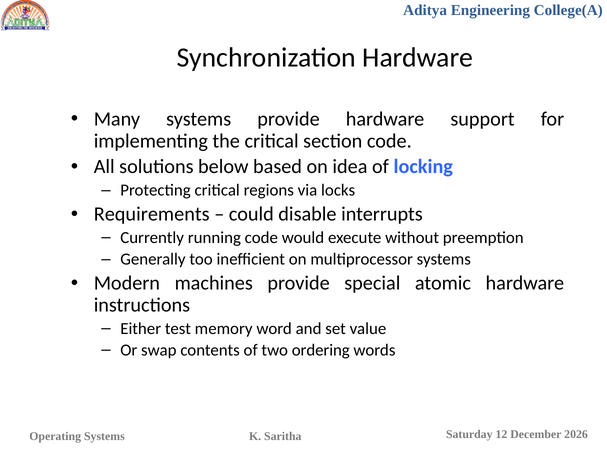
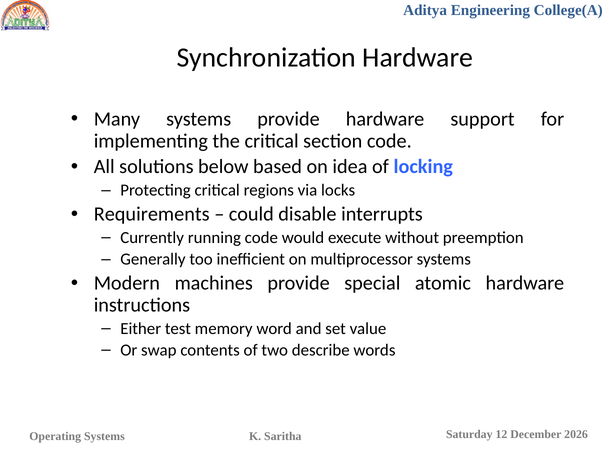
ordering: ordering -> describe (321, 350)
